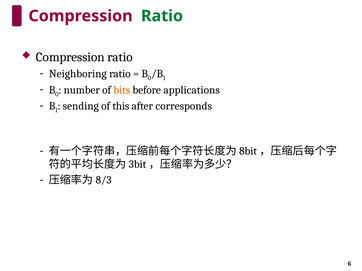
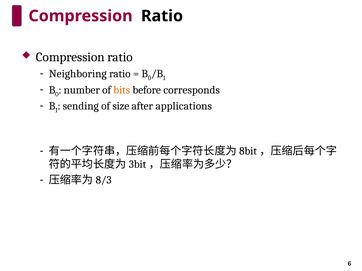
Ratio colour: green -> black (162, 16)
applications: applications -> corresponds (192, 90)
this: this -> size (121, 106)
corresponds: corresponds -> applications (184, 106)
